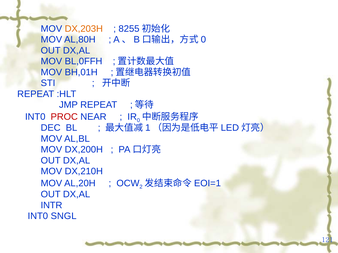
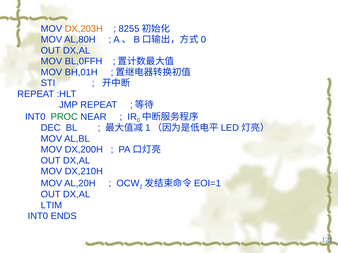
PROC colour: red -> green (64, 117)
INTR: INTR -> LTIM (51, 206)
SNGL: SNGL -> ENDS (64, 216)
